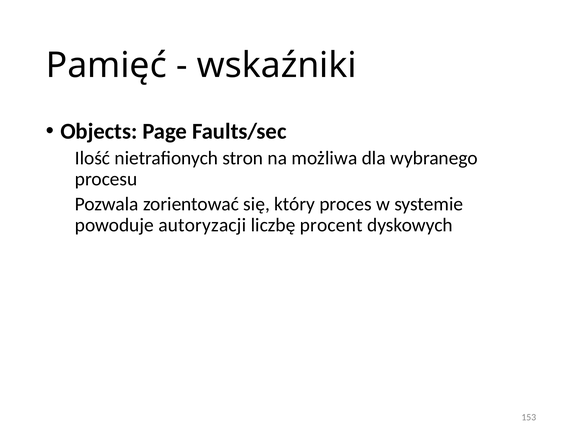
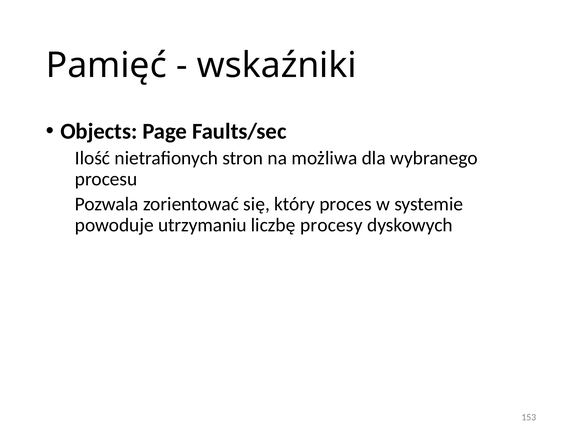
autoryzacji: autoryzacji -> utrzymaniu (202, 225)
procent: procent -> procesy (331, 225)
